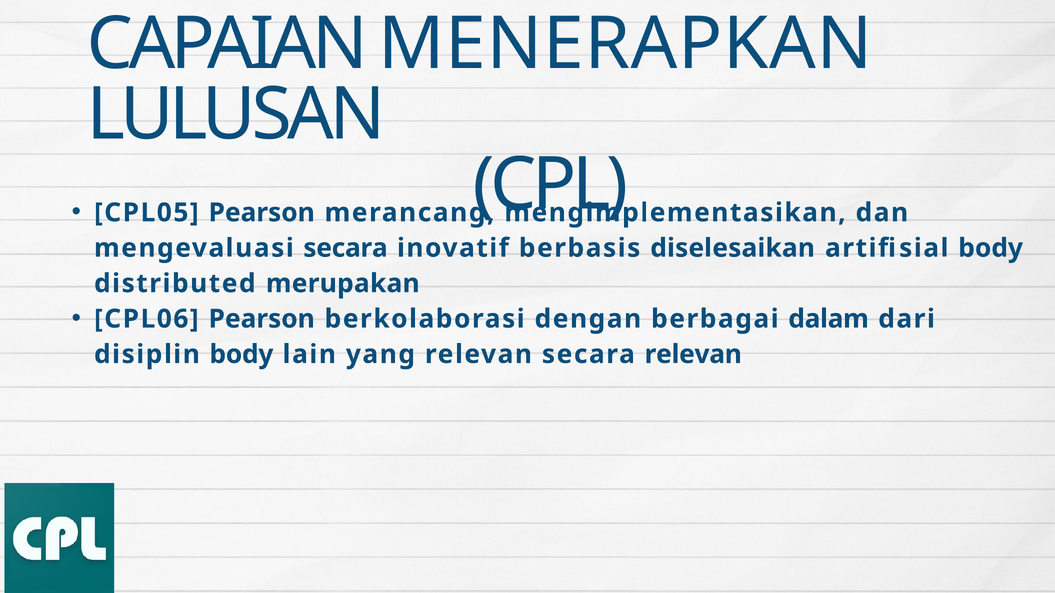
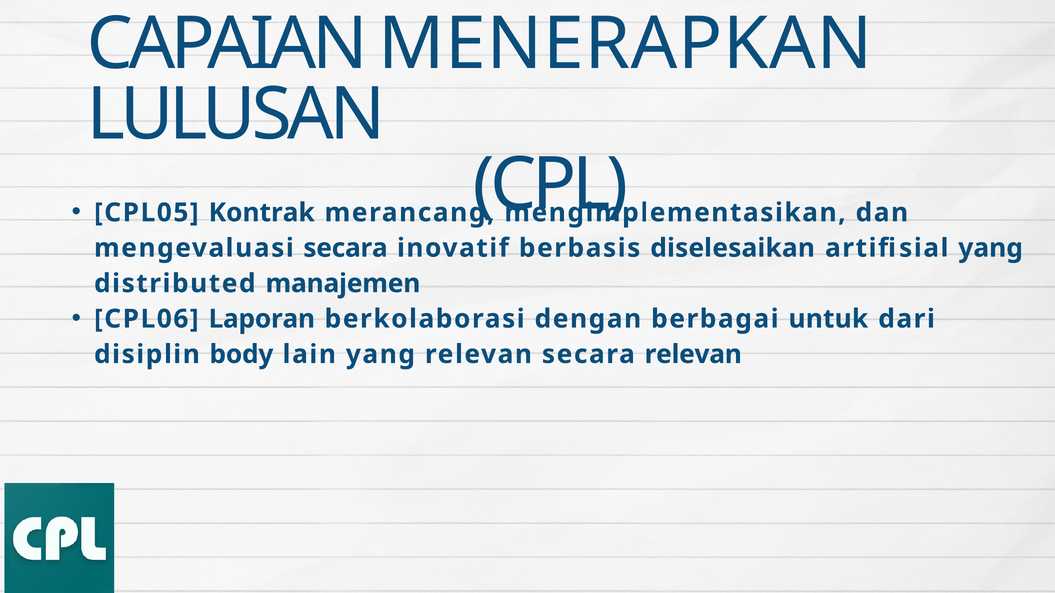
CPL05 Pearson: Pearson -> Kontrak (262, 213)
artifisial body: body -> yang (991, 248)
merupakan: merupakan -> manajemen (343, 284)
CPL06 Pearson: Pearson -> Laporan (262, 319)
dalam: dalam -> untuk (828, 319)
